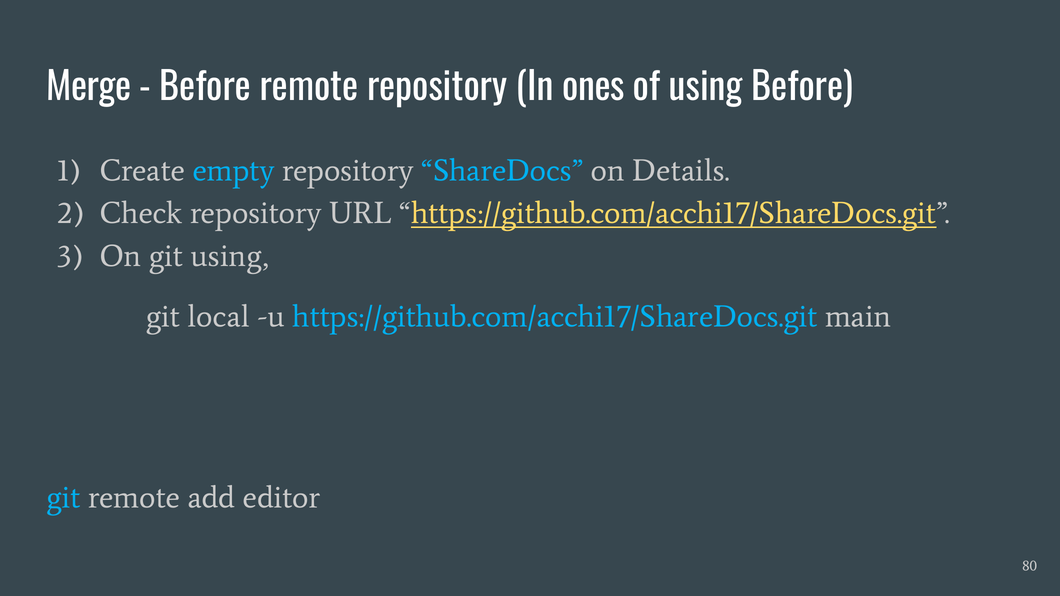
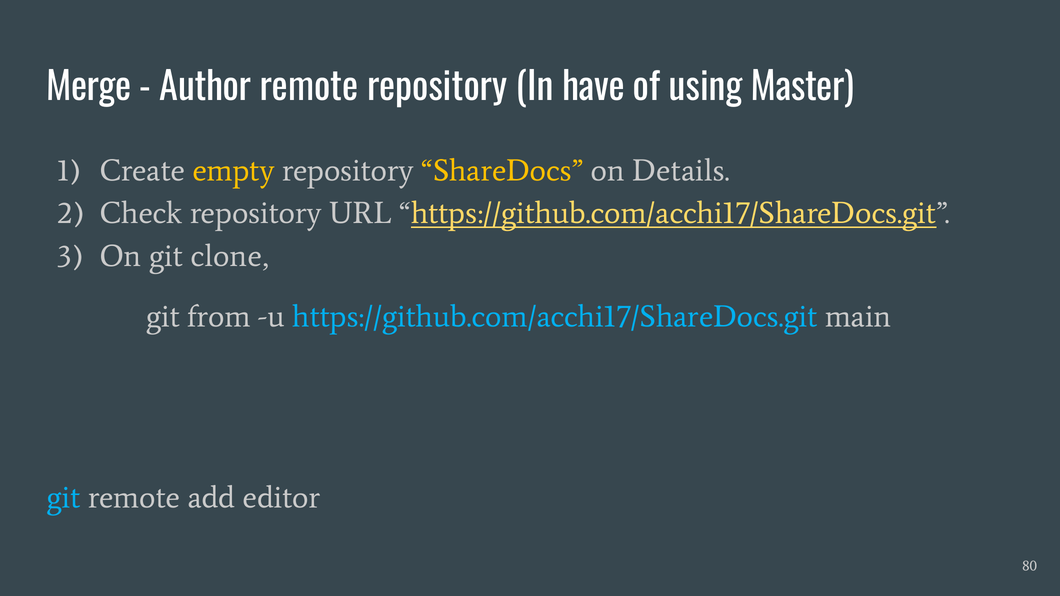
Before: Before -> Author (205, 88)
ones: ones -> have (593, 88)
using Before: Before -> Master (803, 88)
empty colour: light blue -> yellow (233, 170)
ShareDocs colour: light blue -> yellow (502, 170)
git using: using -> clone (230, 256)
local: local -> from (219, 317)
